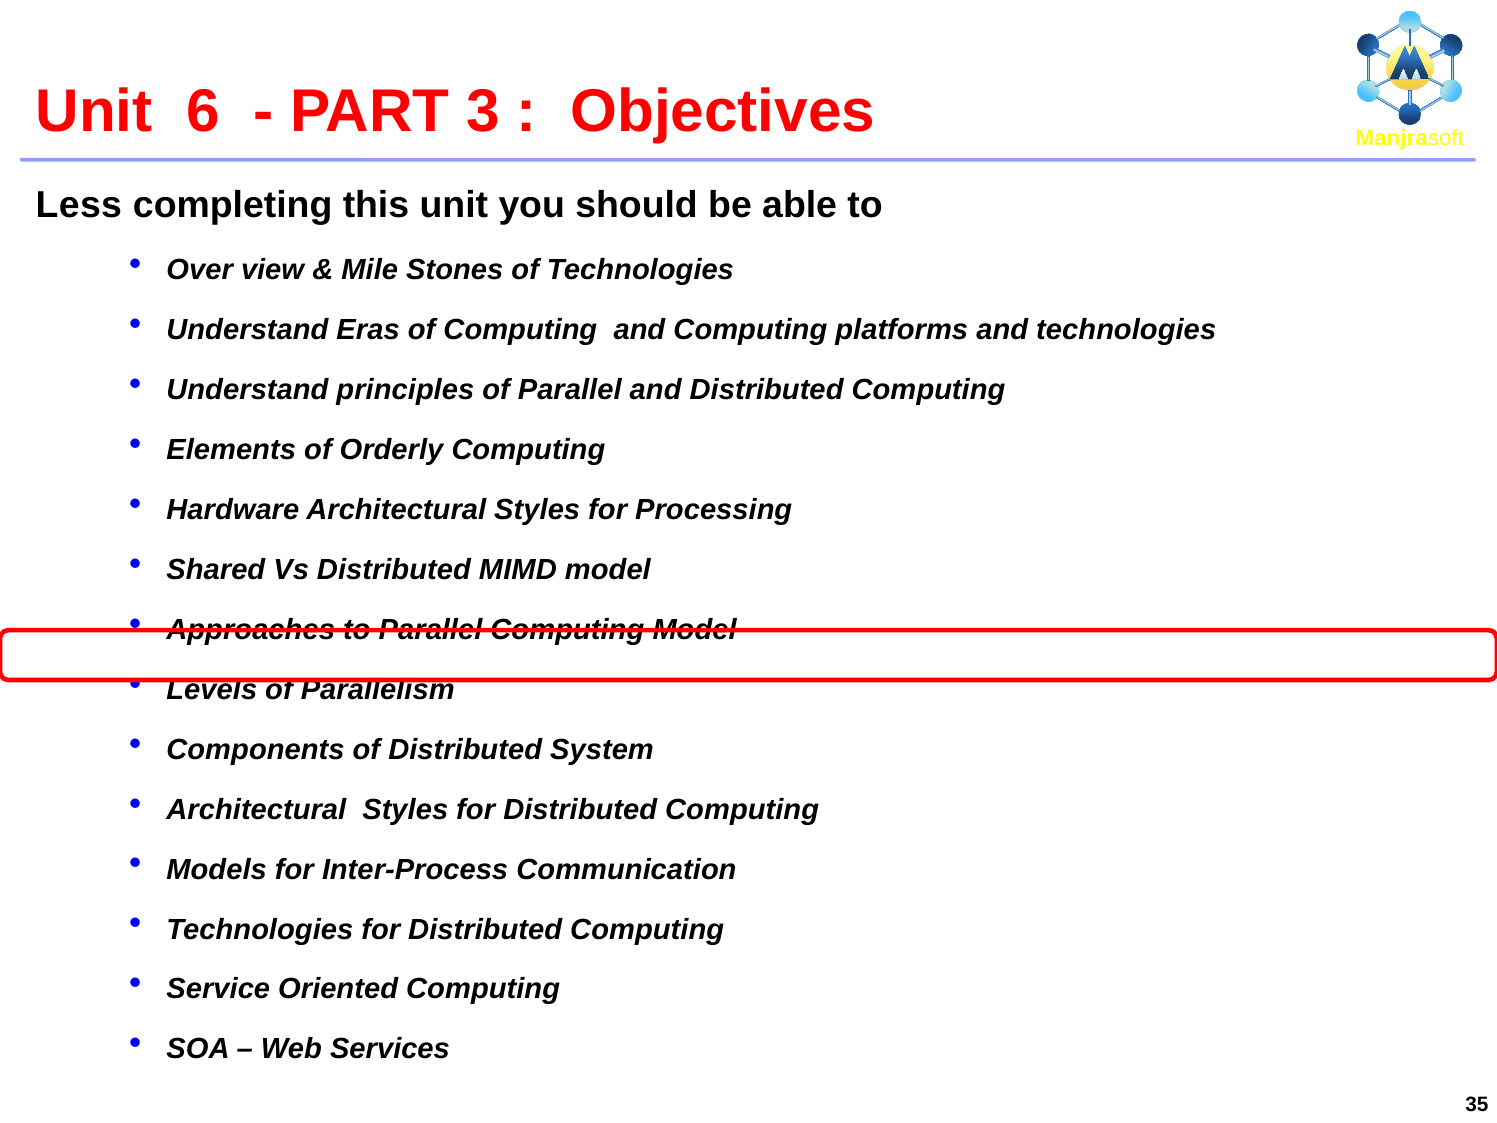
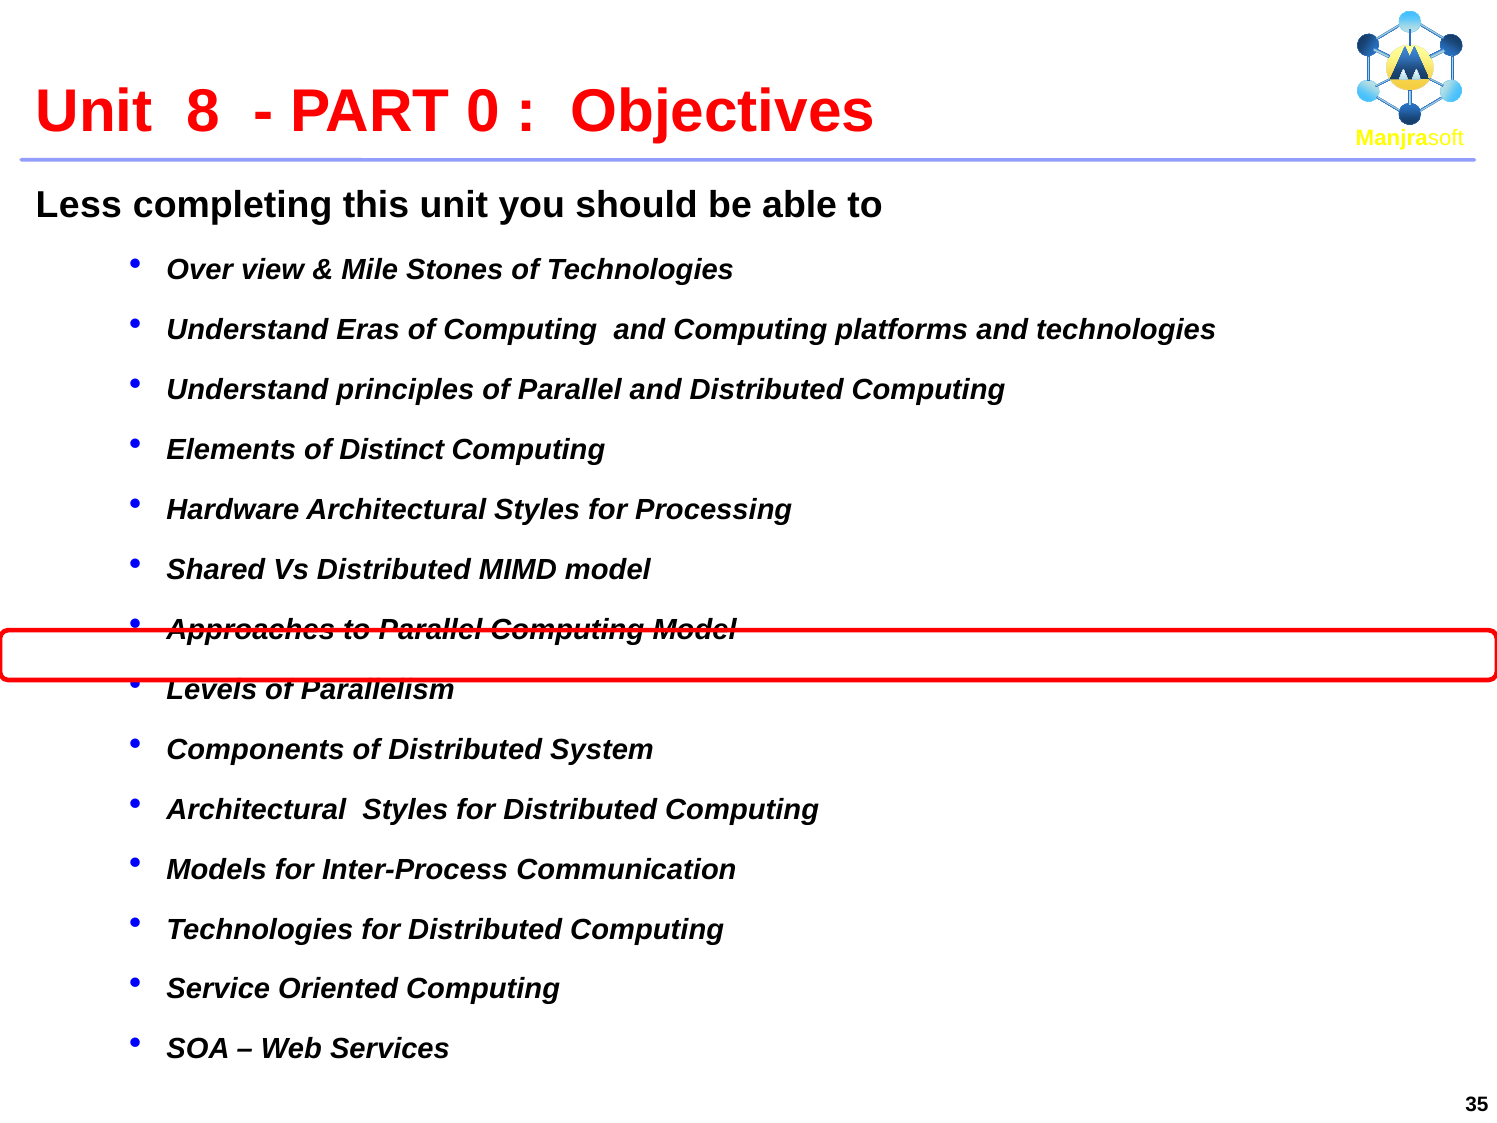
6: 6 -> 8 (203, 112)
3: 3 -> 0 (483, 112)
Orderly: Orderly -> Distinct (392, 450)
